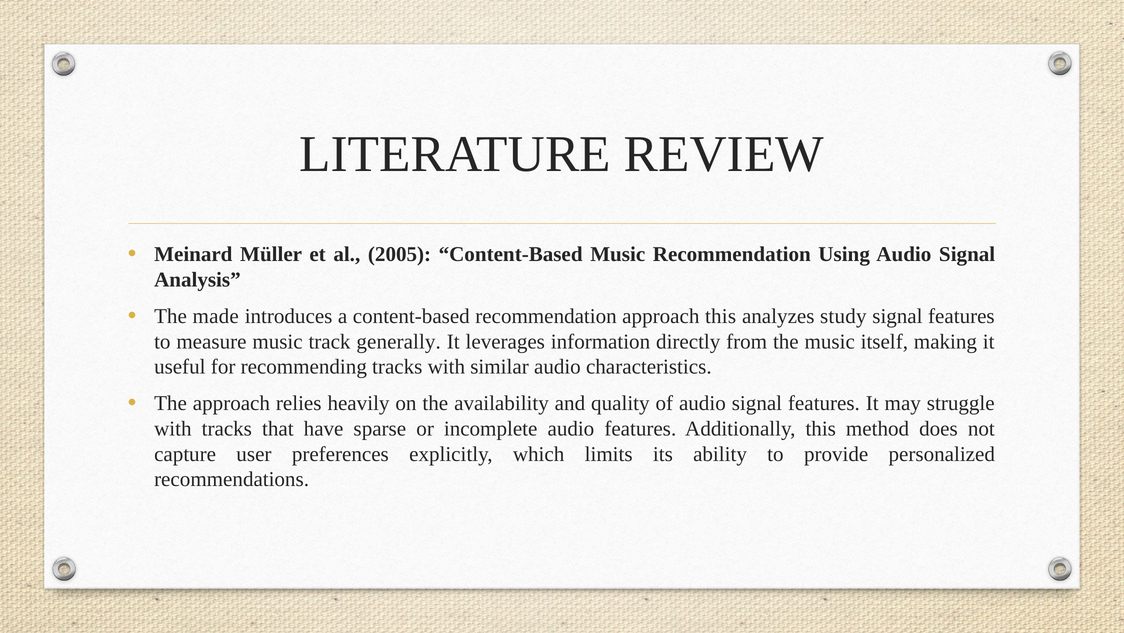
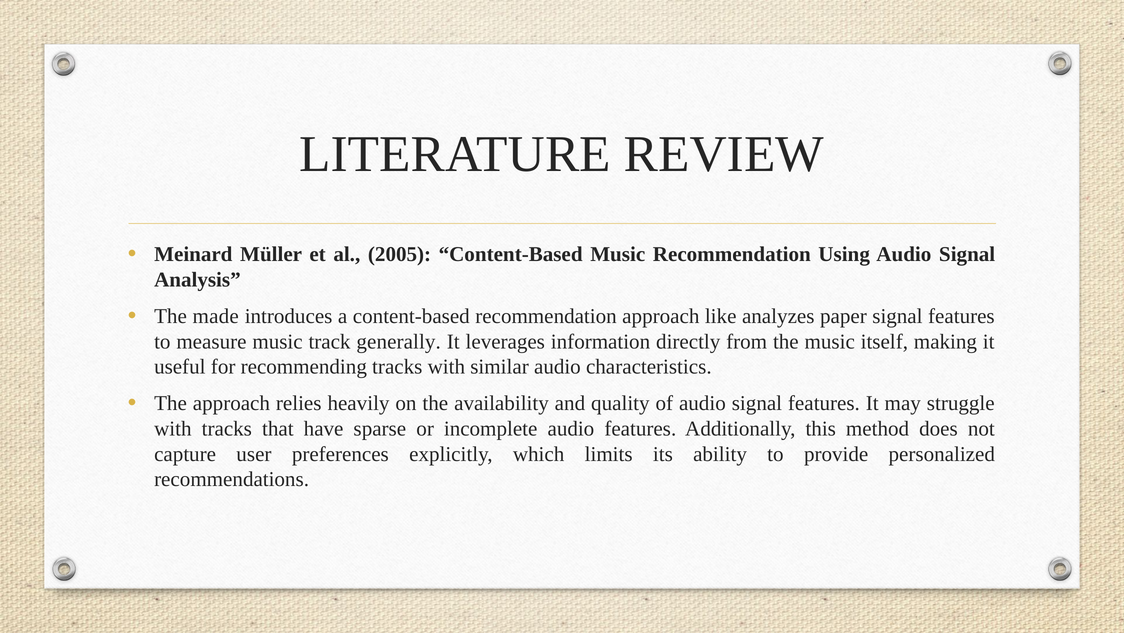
approach this: this -> like (721, 316)
study: study -> paper (843, 316)
